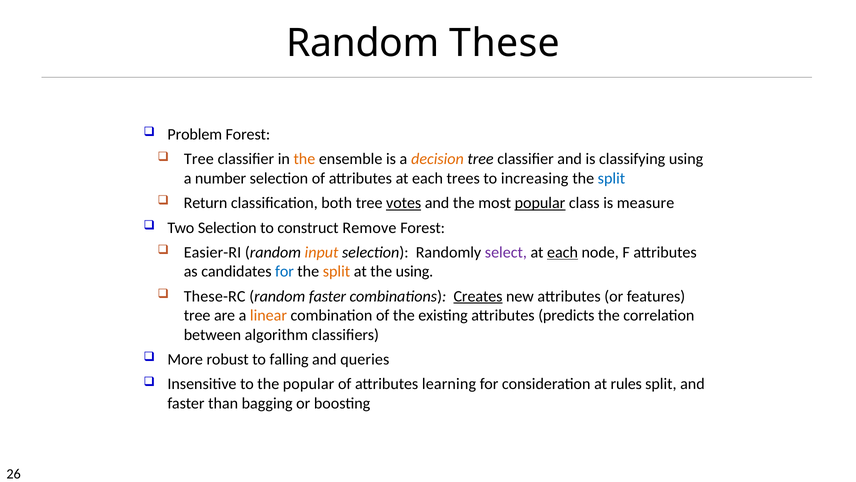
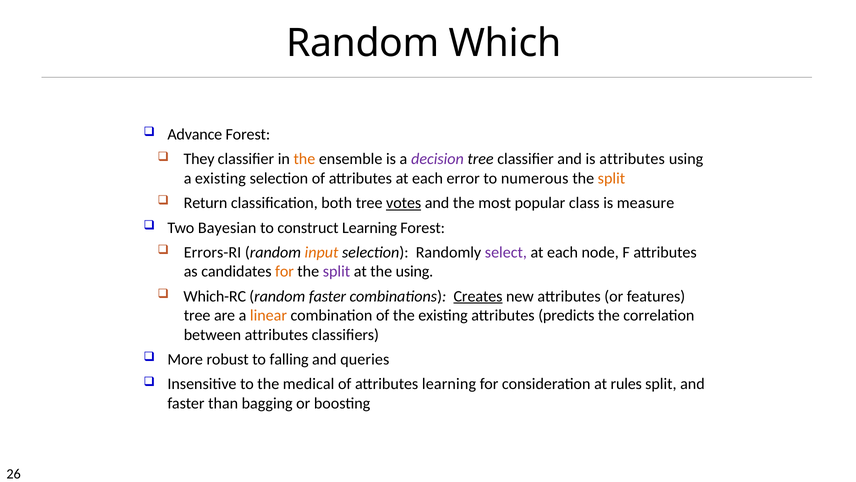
These: These -> Which (505, 43)
Problem: Problem -> Advance (195, 134)
Tree: Tree -> They (199, 159)
decision colour: orange -> purple (438, 159)
is classifying: classifying -> attributes (632, 159)
a number: number -> existing (220, 178)
trees: trees -> error (463, 178)
increasing: increasing -> numerous (535, 178)
split colour: blue -> orange (611, 178)
popular underline: present -> none (540, 203)
Two Selection: Selection -> Bayesian (227, 227)
construct Remove: Remove -> Learning (370, 227)
Easier-RI: Easier-RI -> Errors-RI (212, 252)
each underline: present -> none (563, 252)
for colour: blue -> orange (284, 271)
split colour: orange -> purple (336, 271)
These-RC: These-RC -> Which-RC (215, 296)
between algorithm: algorithm -> attributes (276, 334)
the popular: popular -> medical (309, 384)
